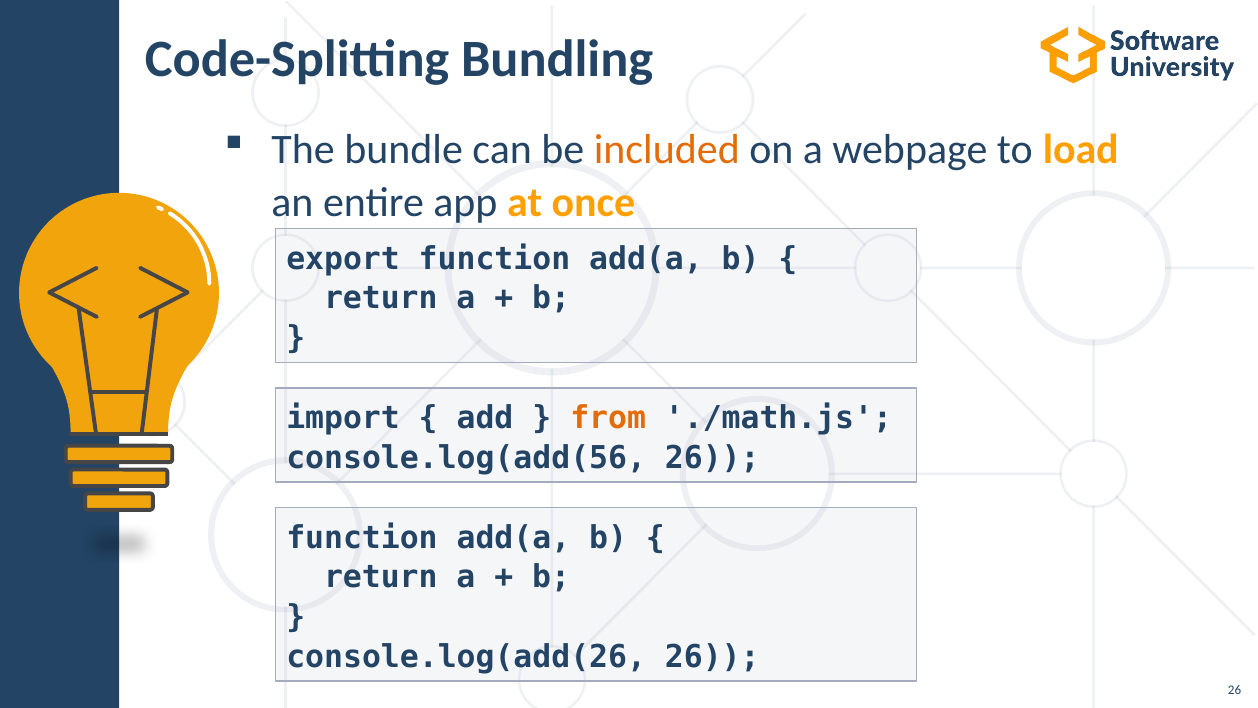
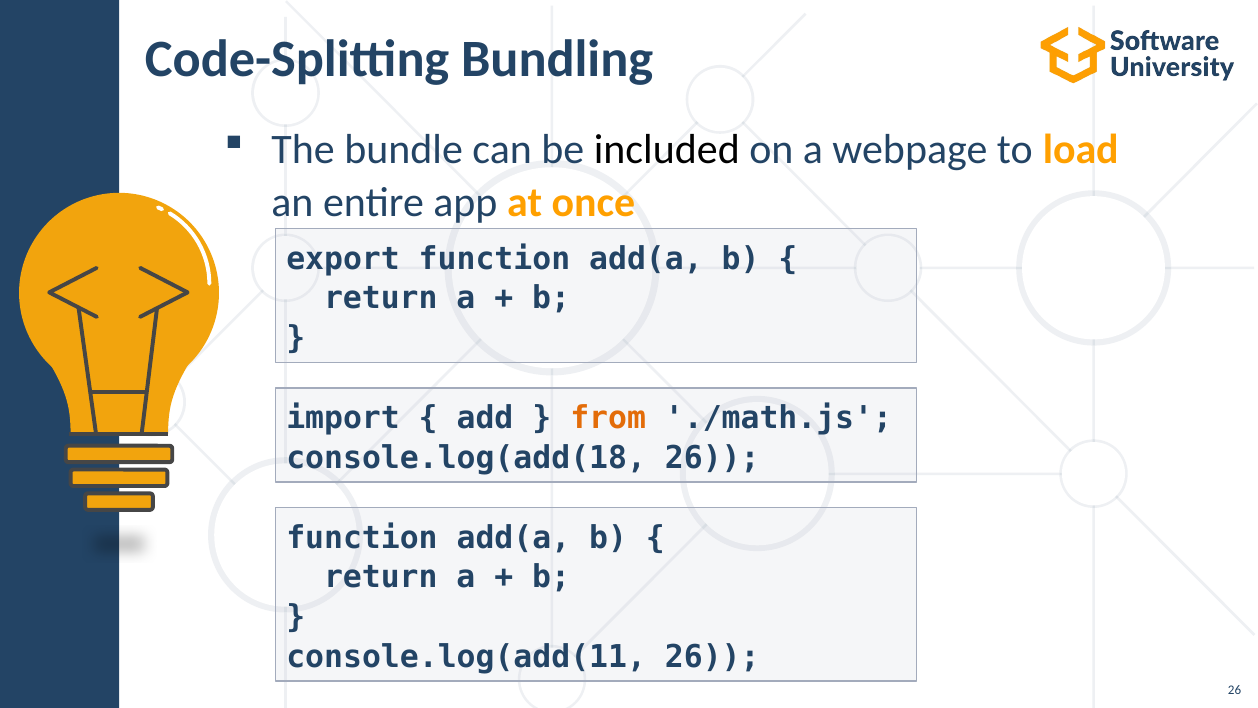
included colour: orange -> black (667, 150)
console.log(add(56: console.log(add(56 -> console.log(add(18 (466, 458)
console.log(add(26: console.log(add(26 -> console.log(add(11 (466, 656)
